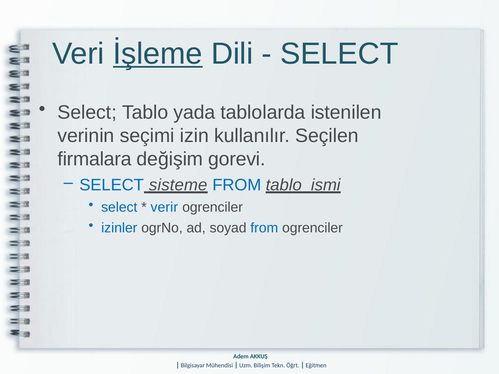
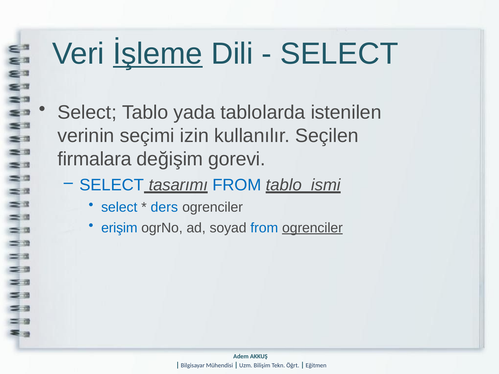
sisteme: sisteme -> tasarımı (178, 185)
verir: verir -> ders (164, 207)
izinler: izinler -> erişim (119, 228)
ogrenciler underline: none -> present (312, 228)
